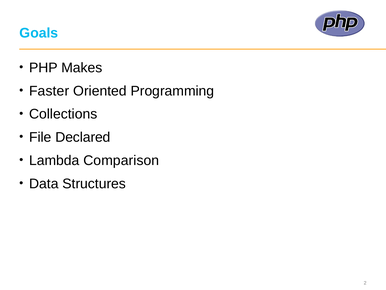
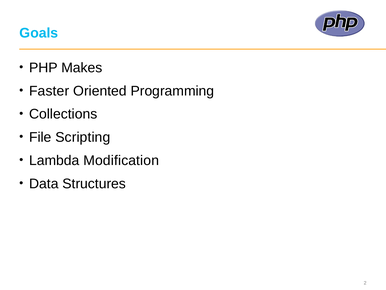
Declared: Declared -> Scripting (83, 137)
Comparison: Comparison -> Modification (121, 160)
